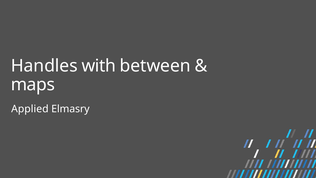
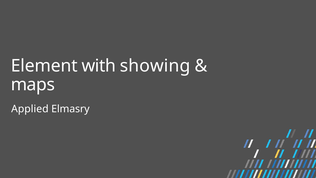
Handles: Handles -> Element (44, 66)
between: between -> showing (155, 66)
